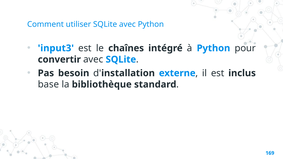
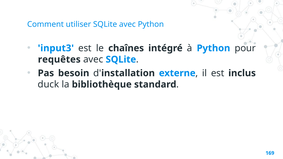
convertir: convertir -> requêtes (59, 60)
base: base -> duck (48, 85)
